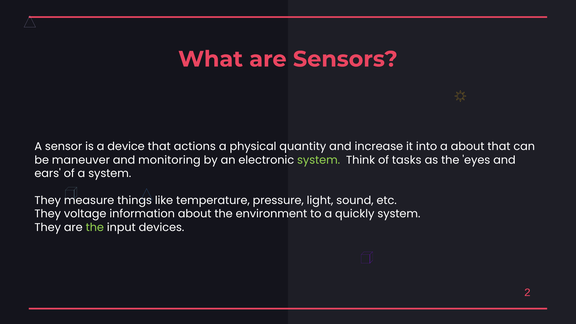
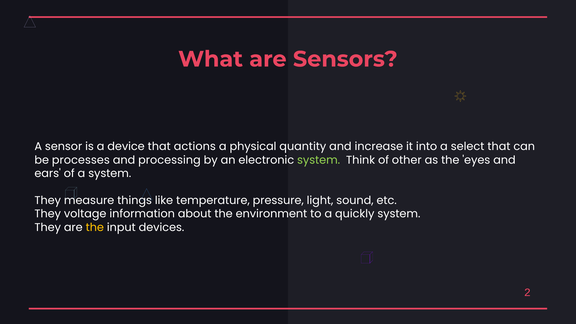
a about: about -> select (468, 147)
maneuver: maneuver -> processes (81, 160)
monitoring: monitoring -> processing (169, 160)
tasks: tasks -> other (407, 160)
the colour: light green -> yellow (95, 227)
